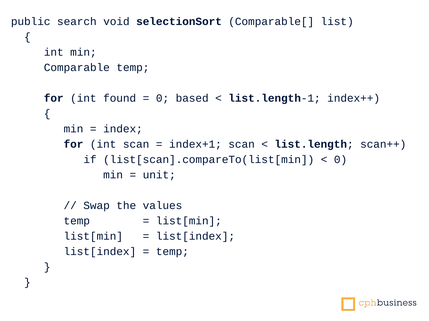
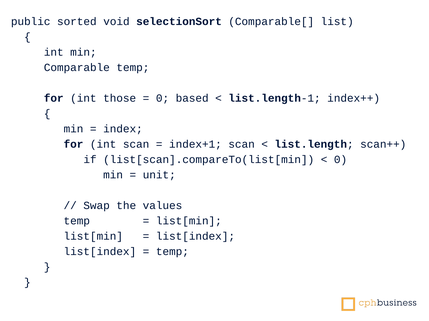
search: search -> sorted (77, 22)
found: found -> those (120, 98)
